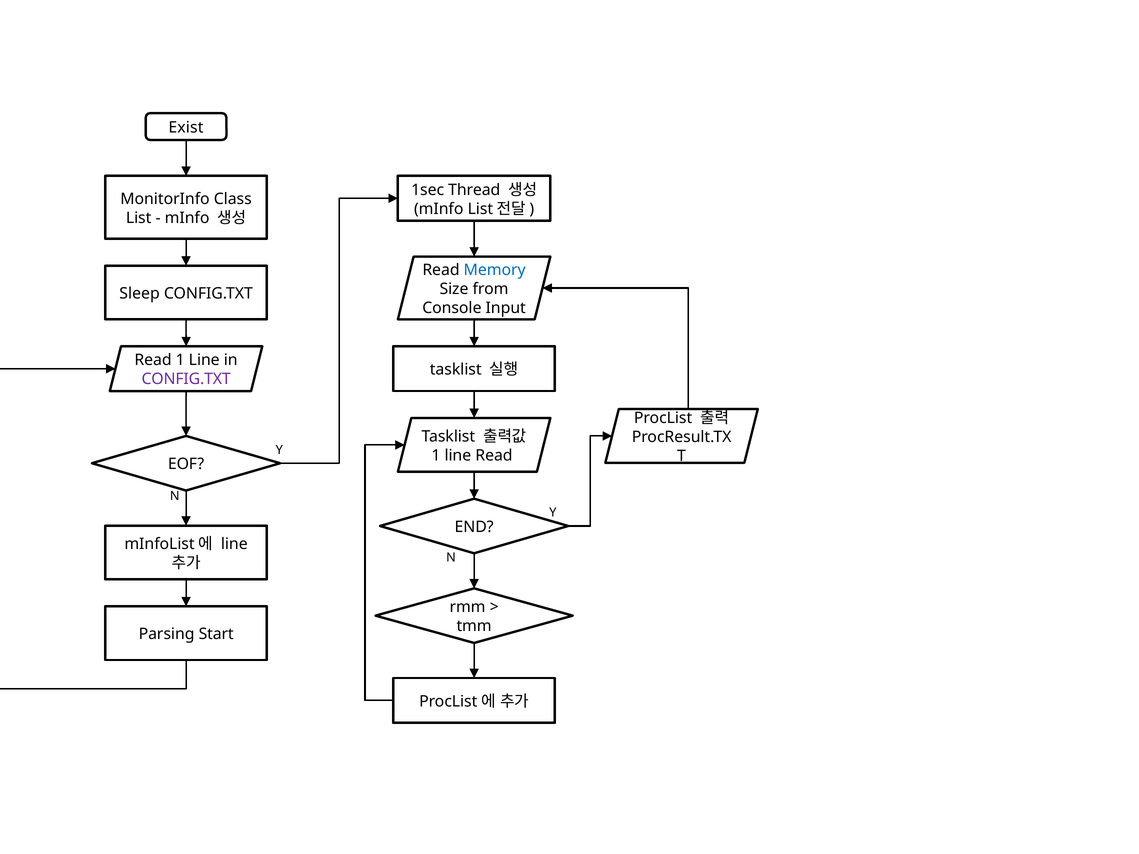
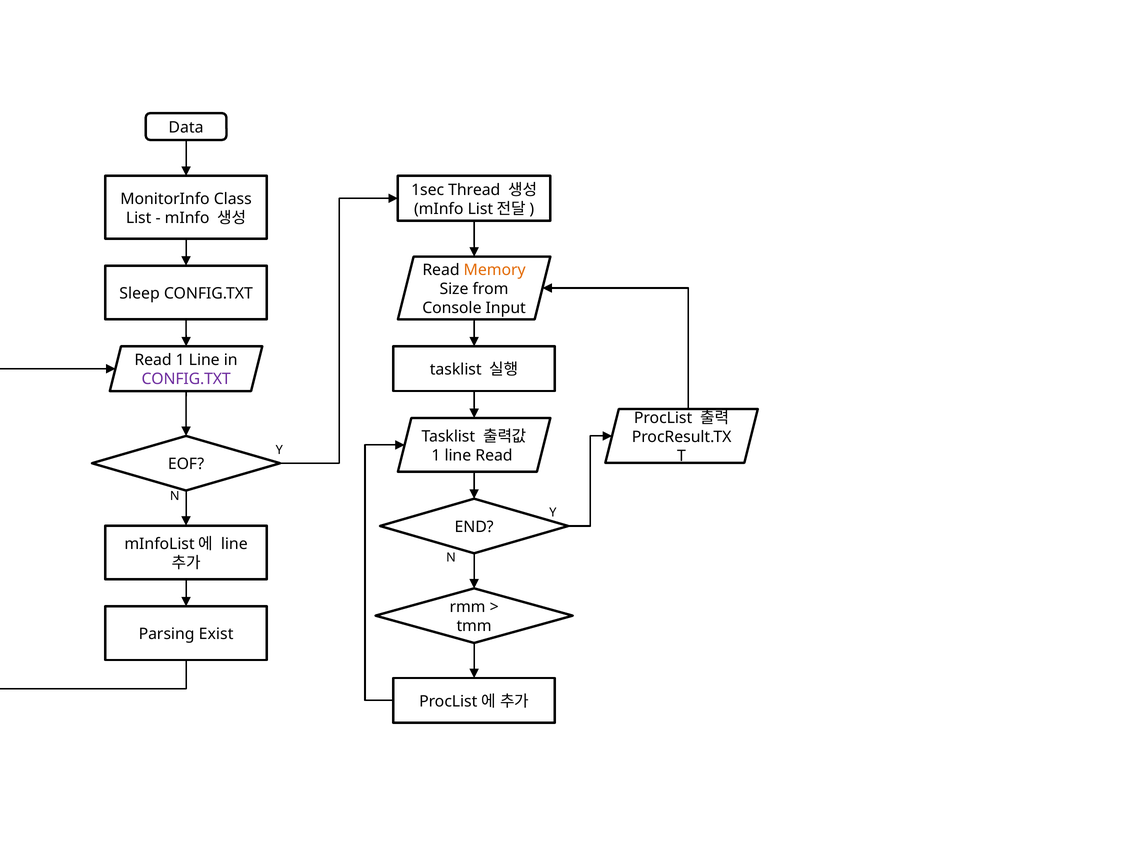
Exist: Exist -> Data (186, 128)
Memory colour: blue -> orange (495, 270)
Start: Start -> Exist (216, 634)
